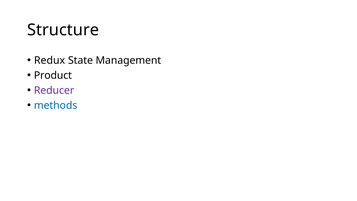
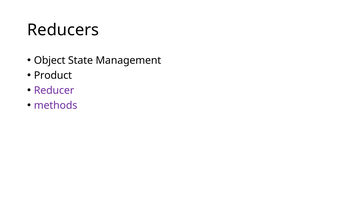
Structure: Structure -> Reducers (63, 30)
Redux: Redux -> Object (50, 60)
methods colour: blue -> purple (56, 105)
